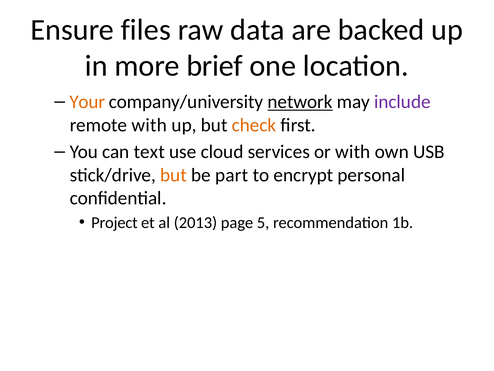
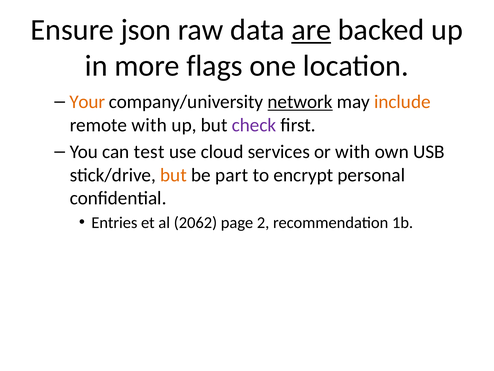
files: files -> json (146, 30)
are underline: none -> present (311, 30)
brief: brief -> flags (214, 66)
include colour: purple -> orange (402, 102)
check colour: orange -> purple (254, 125)
text: text -> test (149, 152)
Project: Project -> Entries (114, 222)
2013: 2013 -> 2062 (195, 222)
5: 5 -> 2 (263, 222)
